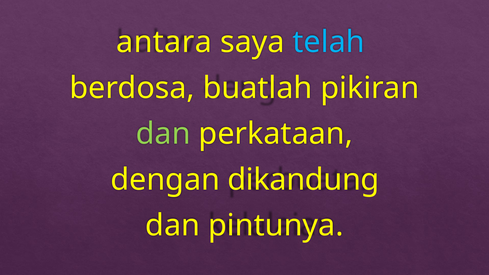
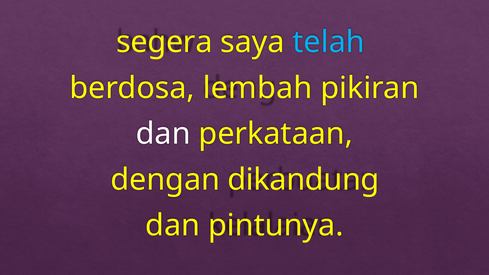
antara: antara -> segera (164, 42)
buatlah: buatlah -> lembah (258, 88)
dan colour: light green -> white (163, 134)
